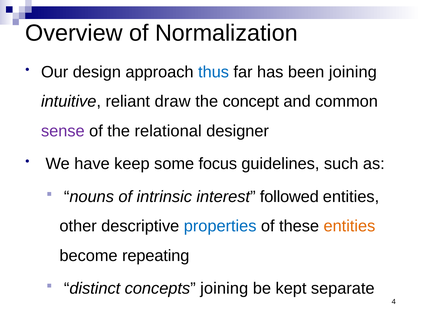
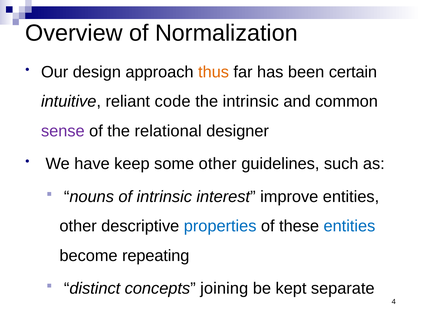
thus colour: blue -> orange (214, 72)
been joining: joining -> certain (353, 72)
draw: draw -> code (173, 102)
the concept: concept -> intrinsic (251, 102)
some focus: focus -> other (218, 164)
followed: followed -> improve (289, 197)
entities colour: orange -> blue (349, 226)
